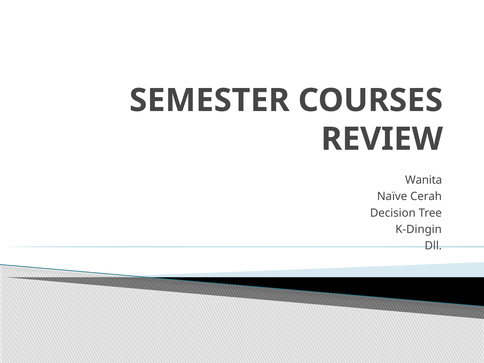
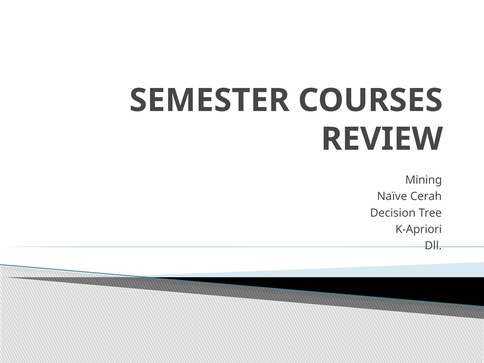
Wanita: Wanita -> Mining (424, 180)
K-Dingin: K-Dingin -> K-Apriori (419, 229)
